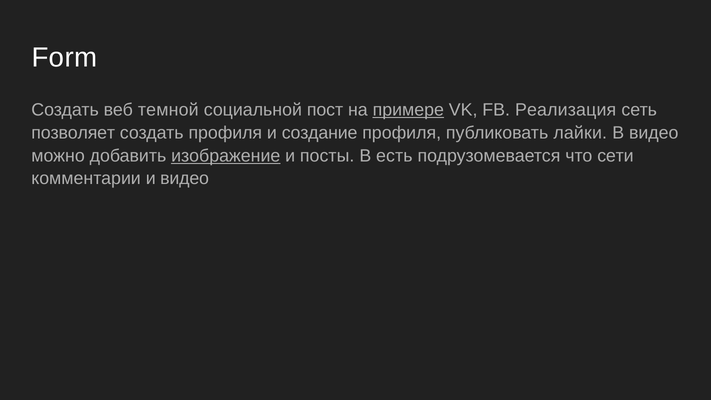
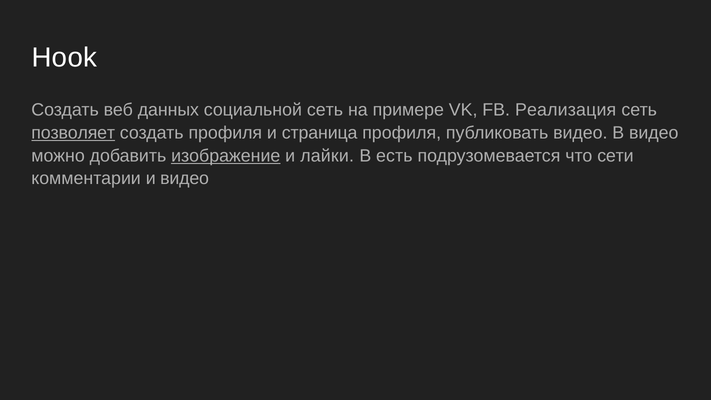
Form: Form -> Hook (64, 58)
темной: темной -> данных (168, 110)
социальной пост: пост -> сеть (325, 110)
примере underline: present -> none (408, 110)
позволяет underline: none -> present (73, 133)
создание: создание -> страница (320, 133)
публиковать лайки: лайки -> видео (580, 133)
посты: посты -> лайки (327, 156)
